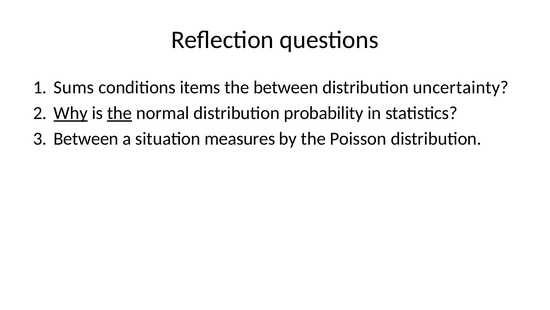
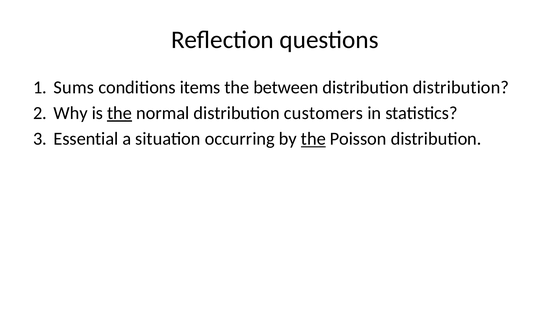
distribution uncertainty: uncertainty -> distribution (461, 87)
Why underline: present -> none (71, 113)
probability: probability -> customers (324, 113)
Between: Between -> Essential (86, 139)
measures: measures -> occurring (240, 139)
the underline: none -> present (313, 139)
